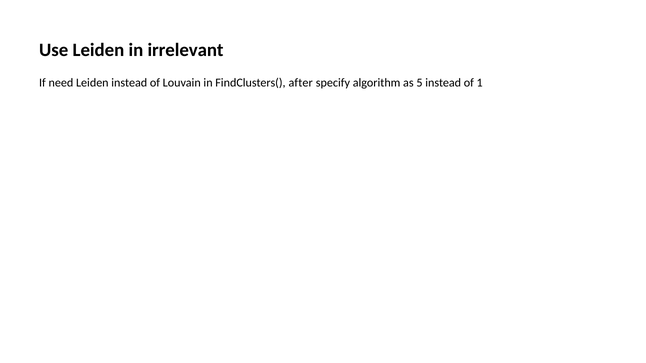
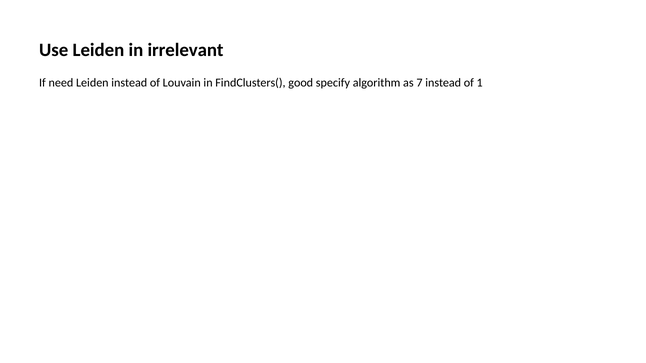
after: after -> good (301, 83)
5: 5 -> 7 (419, 83)
